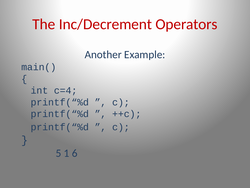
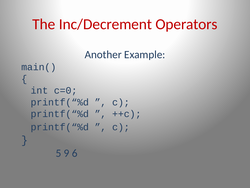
c=4: c=4 -> c=0 (66, 90)
1: 1 -> 9 (67, 153)
